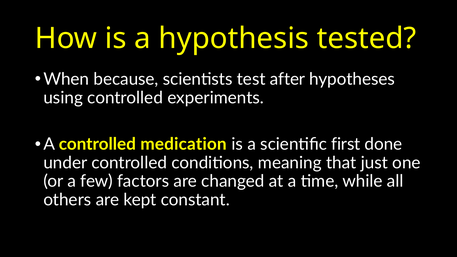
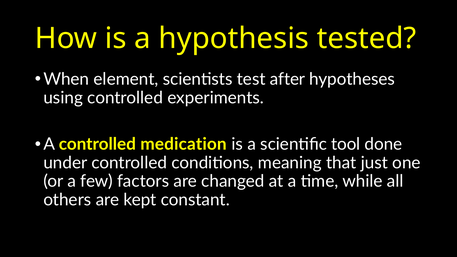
because: because -> element (126, 79)
first: first -> tool (346, 144)
